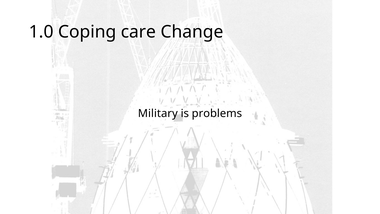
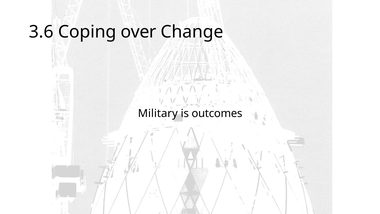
1.0: 1.0 -> 3.6 (41, 32)
care: care -> over (138, 32)
problems: problems -> outcomes (217, 113)
